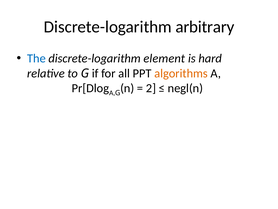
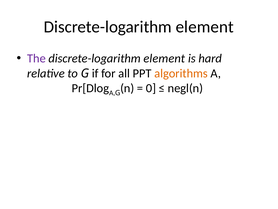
arbitrary: arbitrary -> element (205, 27)
The colour: blue -> purple (36, 58)
2: 2 -> 0 (151, 88)
